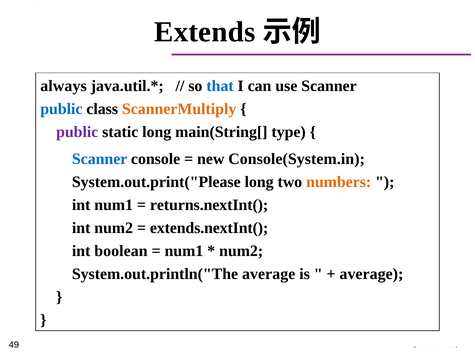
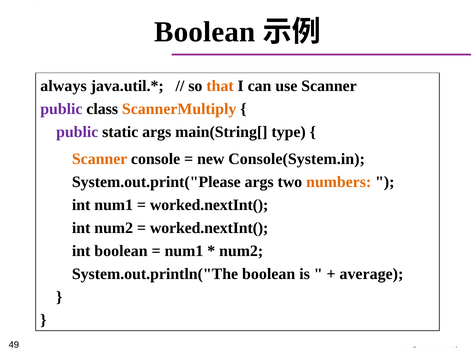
Extends: Extends -> Boolean (205, 32)
that colour: blue -> orange (220, 86)
public colour: blue -> purple (61, 109)
static long: long -> args (157, 132)
Scanner colour: blue -> orange (100, 158)
System.out.print("Please long: long -> args (259, 181)
returns.nextInt(: returns.nextInt( -> worked.nextInt( (209, 204)
extends.nextInt(: extends.nextInt( -> worked.nextInt( (209, 227)
System.out.println("The average: average -> boolean (269, 273)
